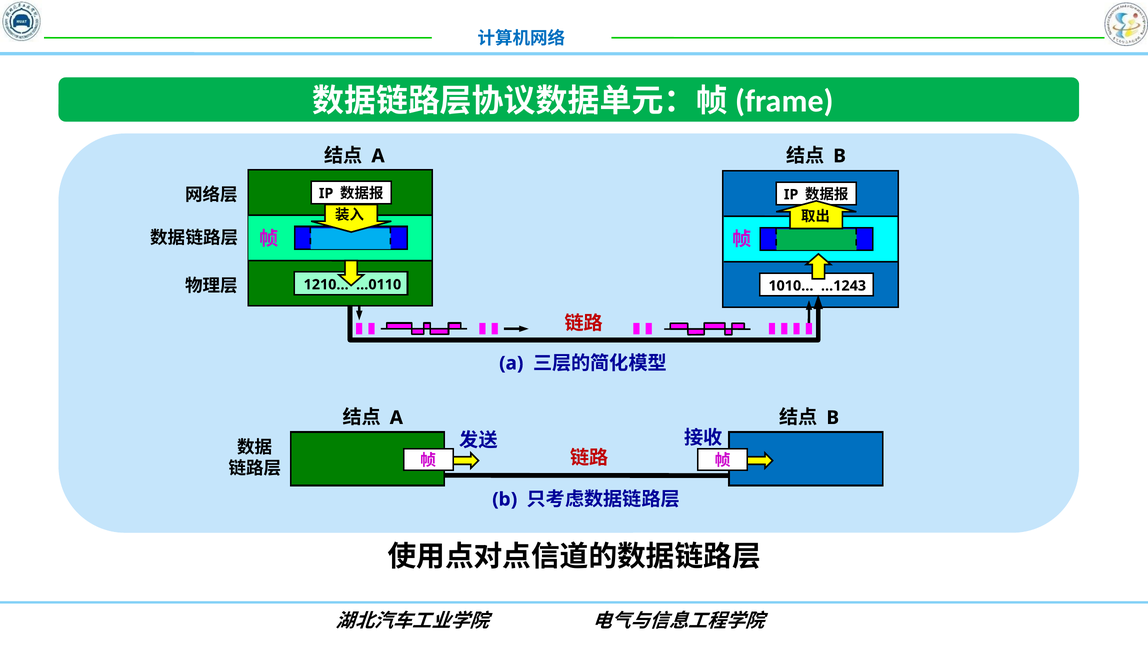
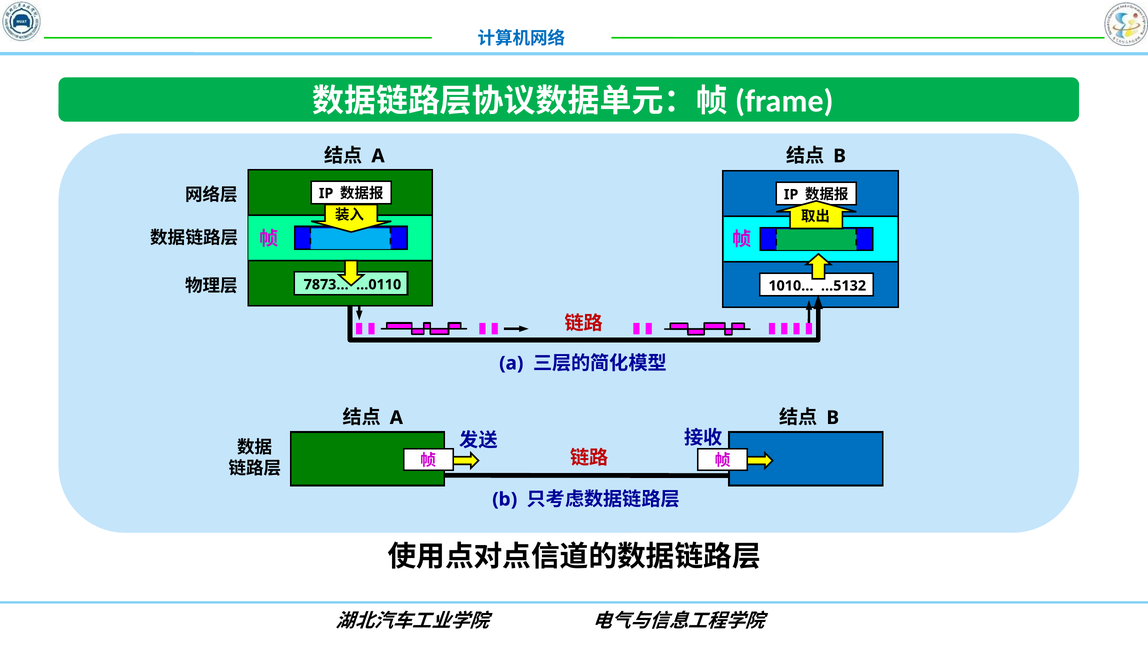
1210…: 1210… -> 7873… (326, 285)
…1243: …1243 -> …5132 (844, 286)
